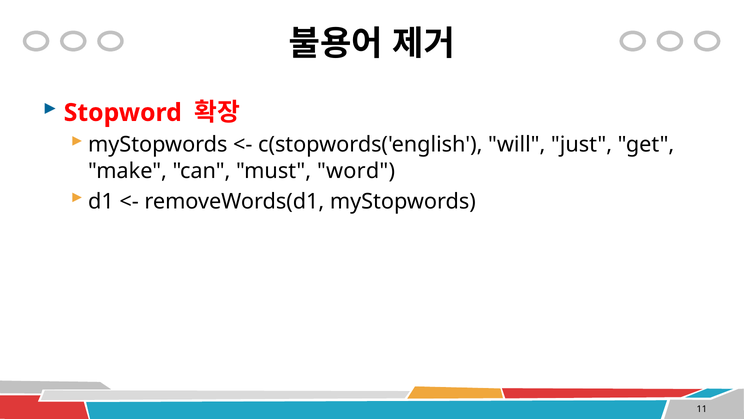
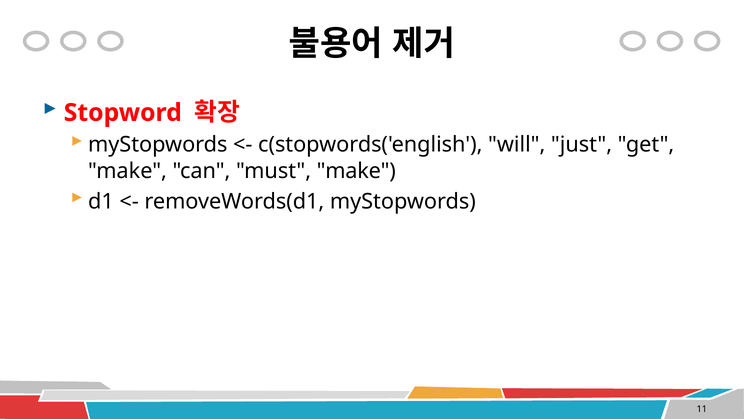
must word: word -> make (356, 171)
